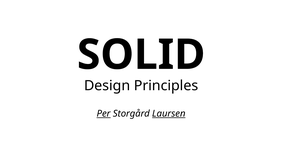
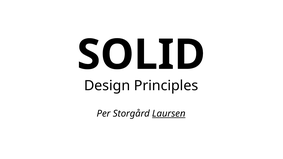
Per underline: present -> none (104, 114)
